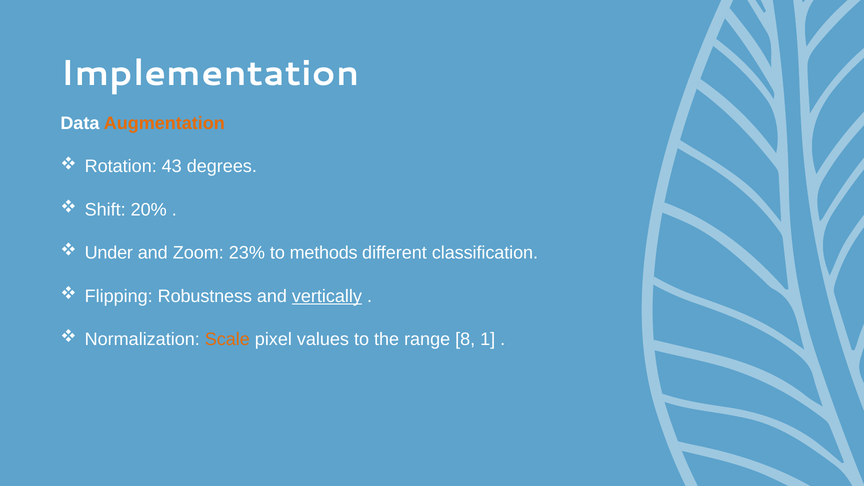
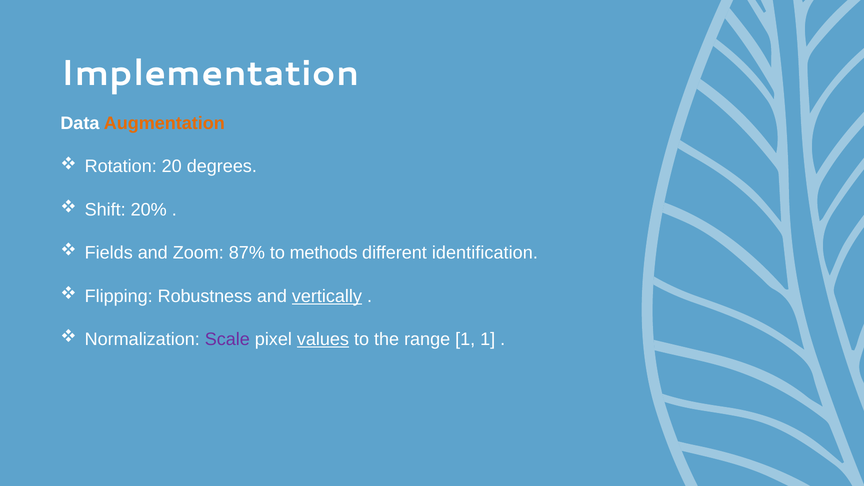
43: 43 -> 20 (172, 166)
Under: Under -> Fields (109, 253)
23%: 23% -> 87% (247, 253)
classification: classification -> identification (485, 253)
Scale colour: orange -> purple (227, 339)
values underline: none -> present (323, 339)
range 8: 8 -> 1 (465, 339)
